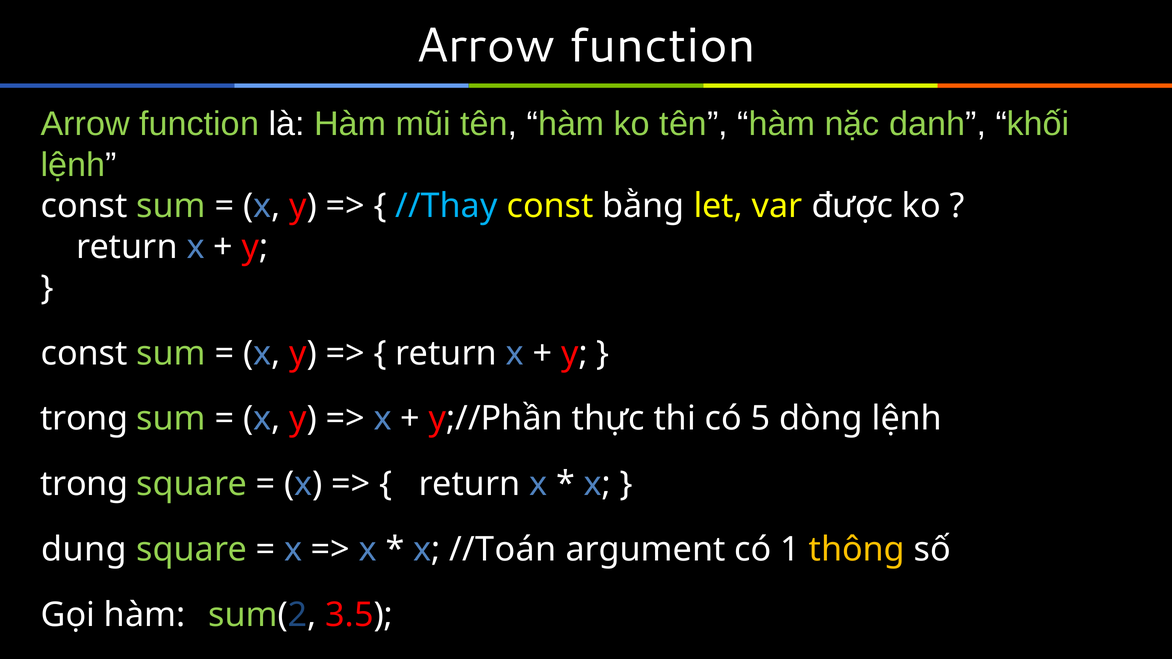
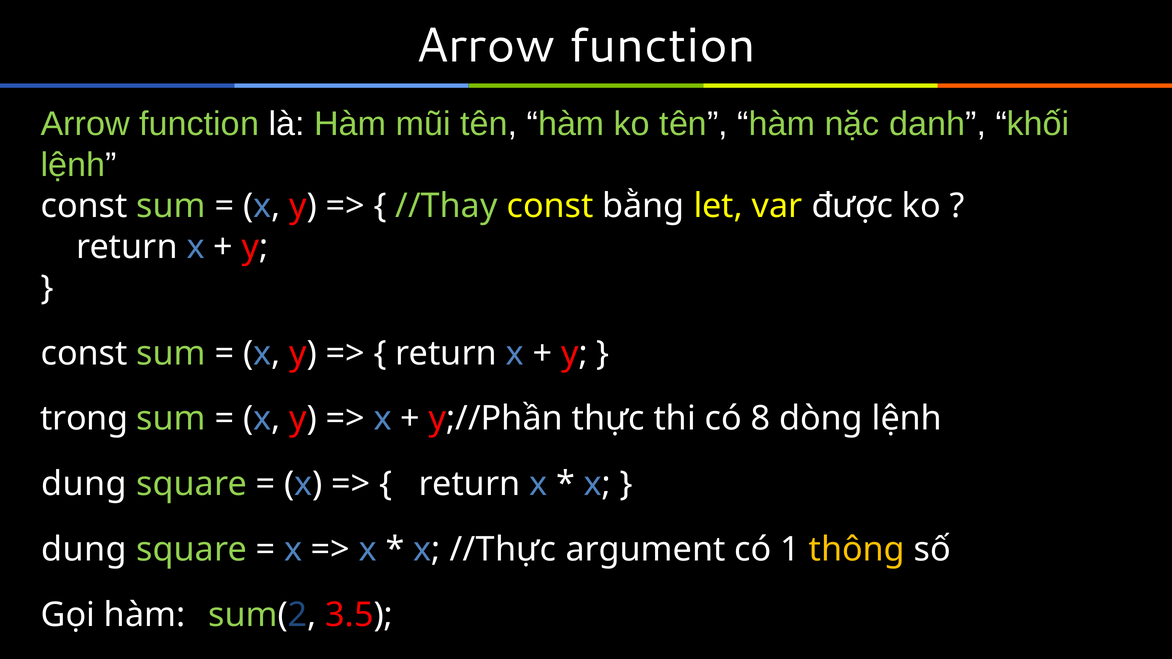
//Thay colour: light blue -> light green (446, 206)
5: 5 -> 8 (760, 419)
trong: trong -> dung (84, 484)
//Toán: //Toán -> //Thực (503, 550)
